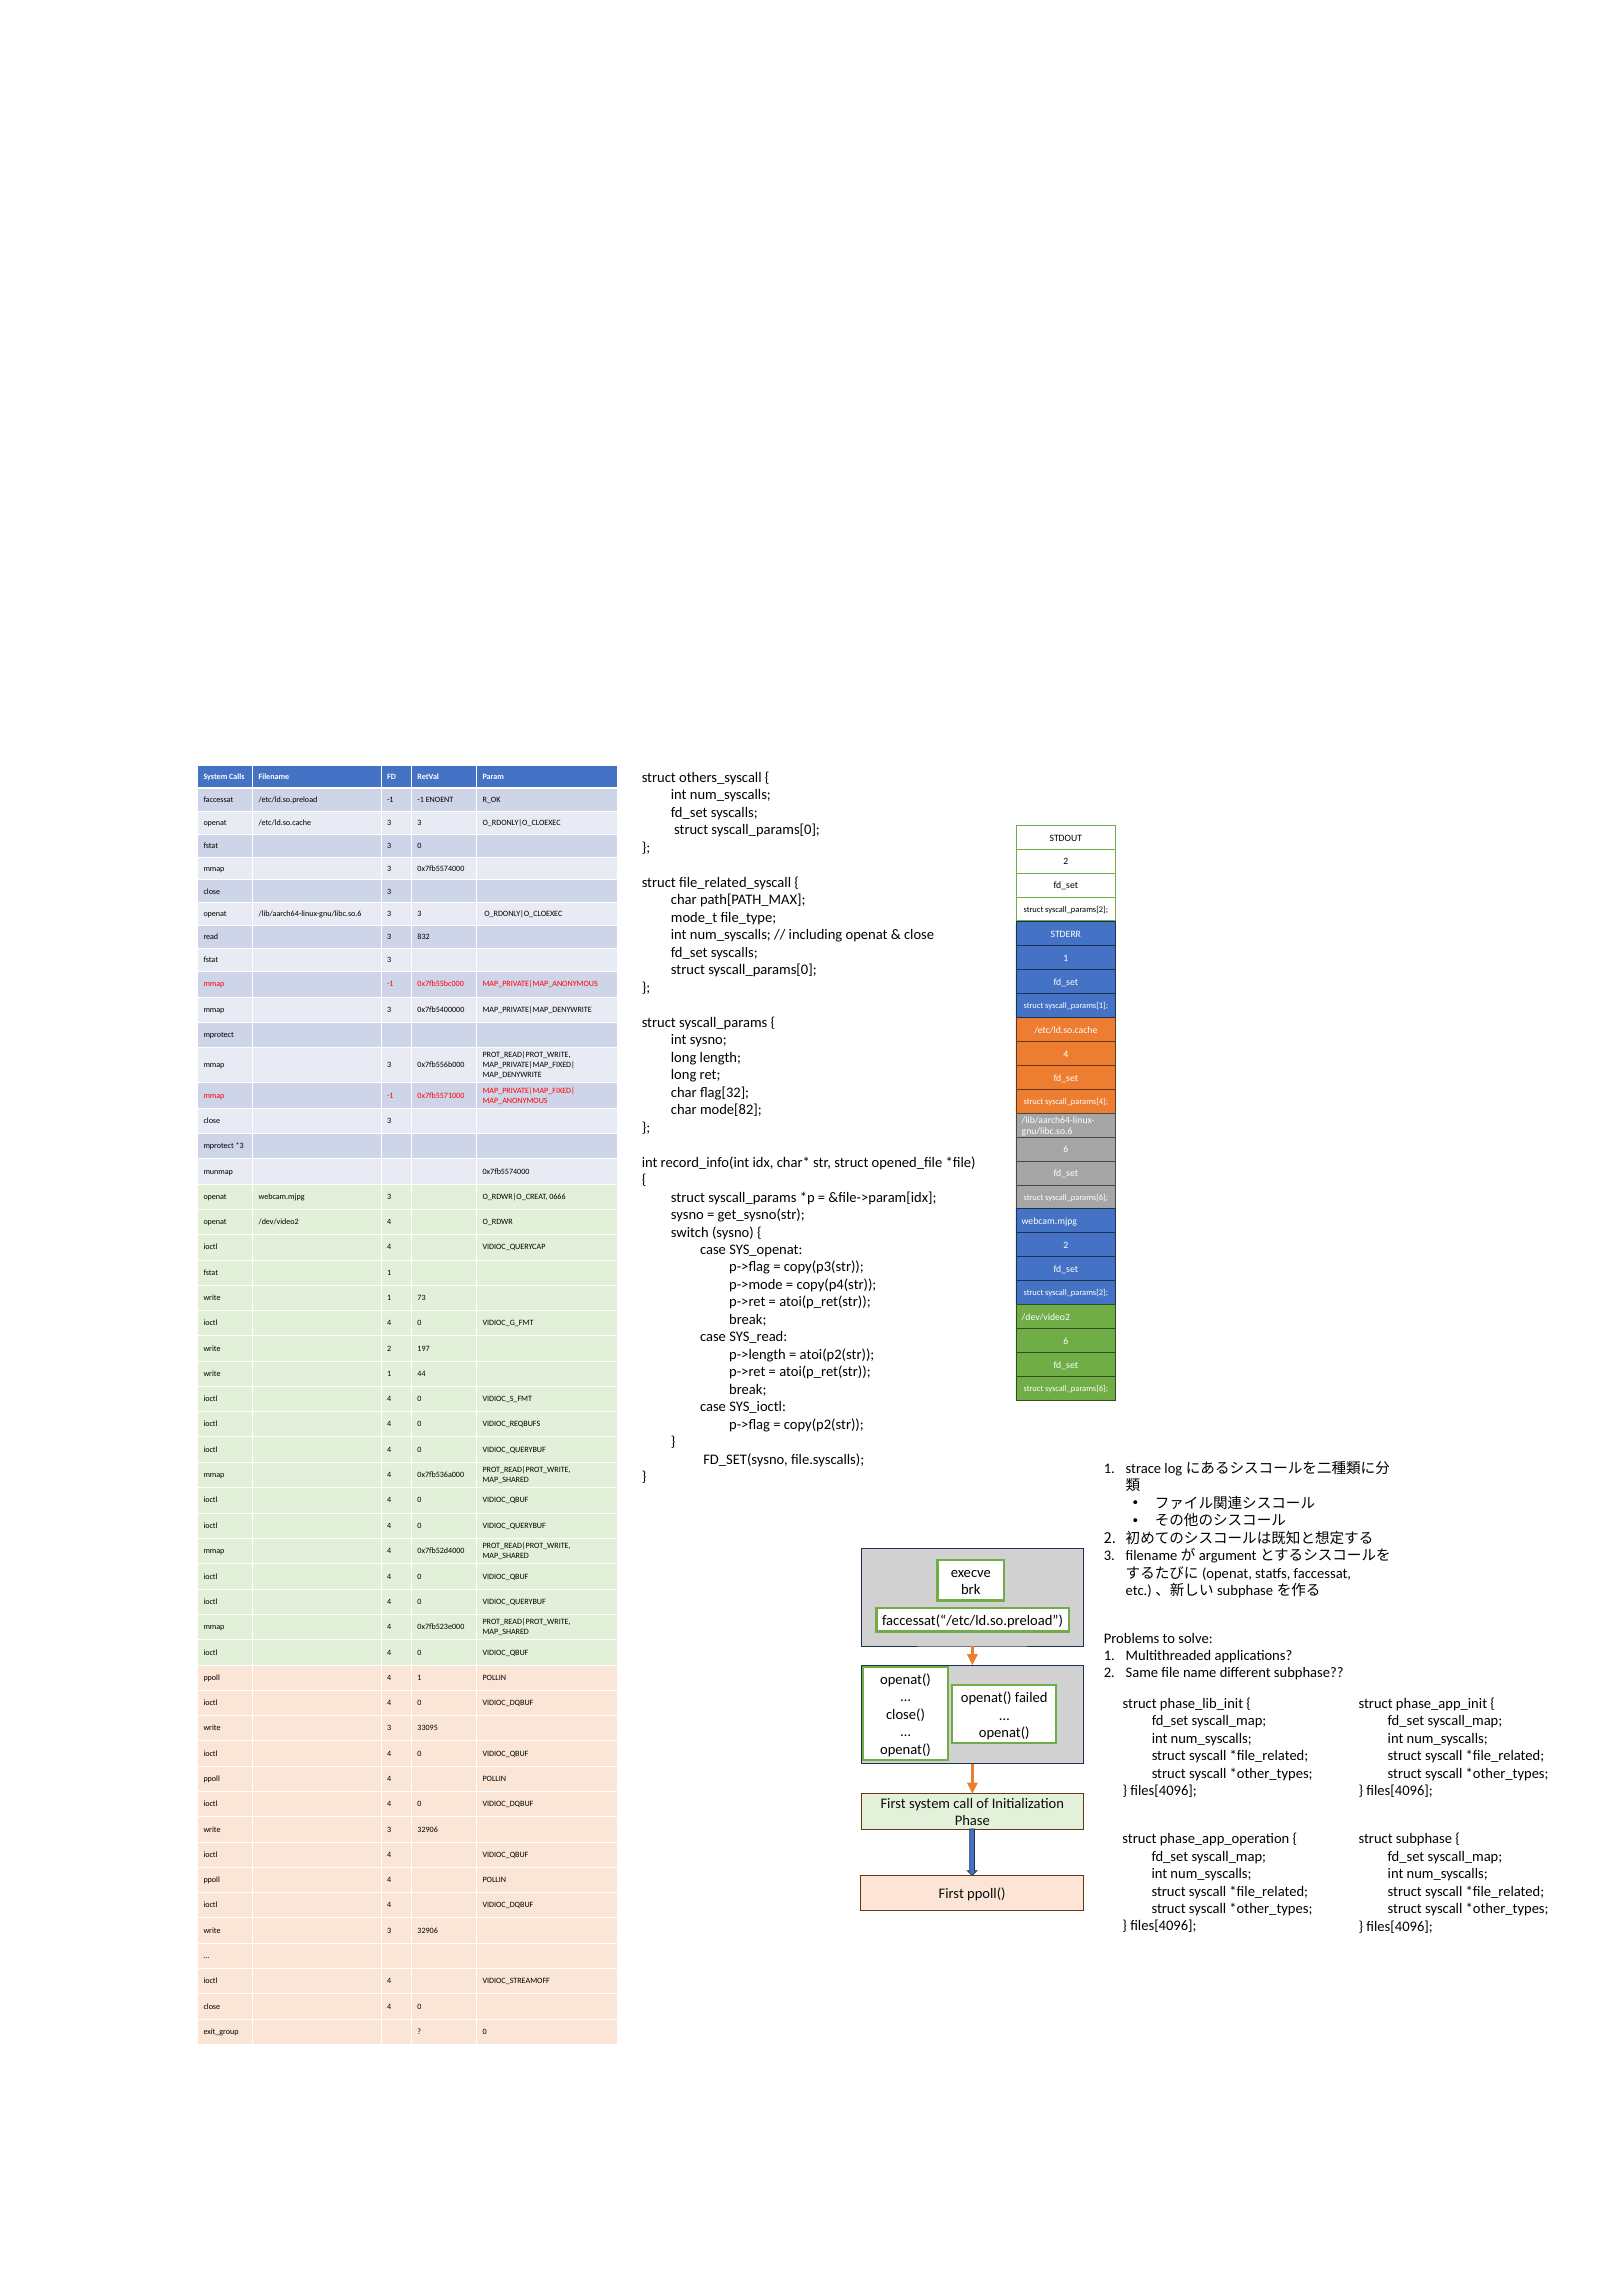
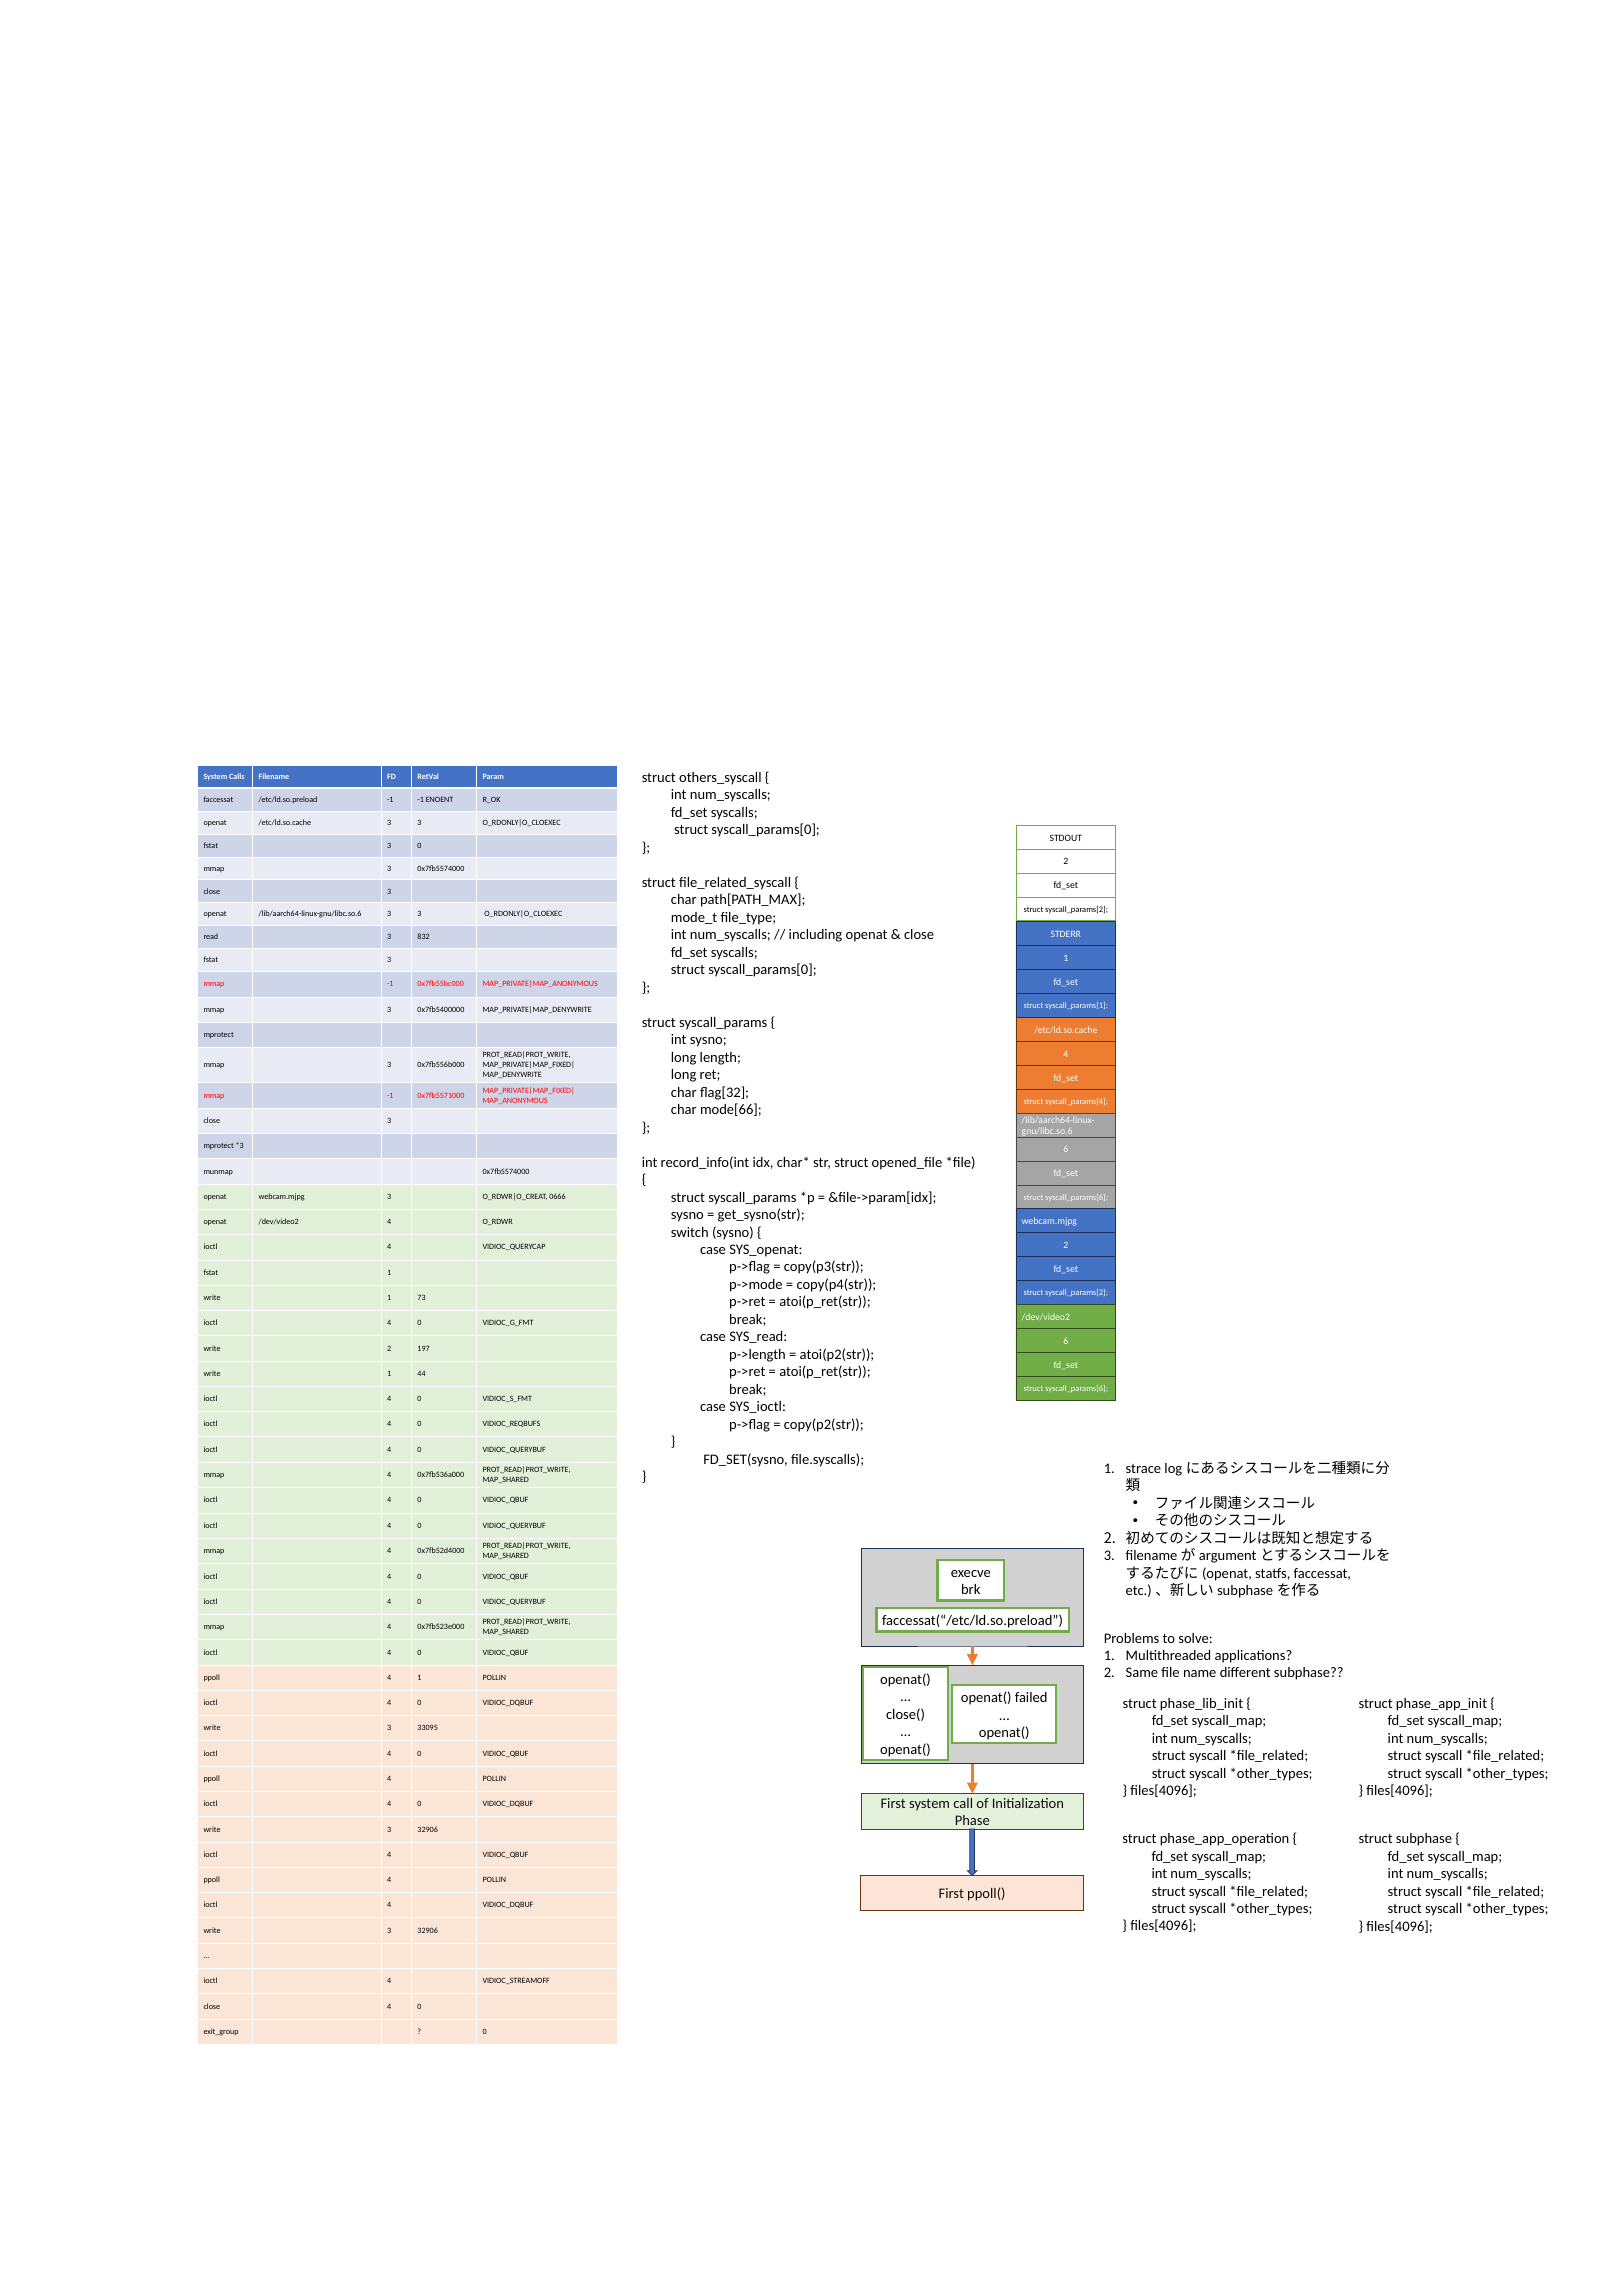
mode[82: mode[82 -> mode[66 (731, 1110)
